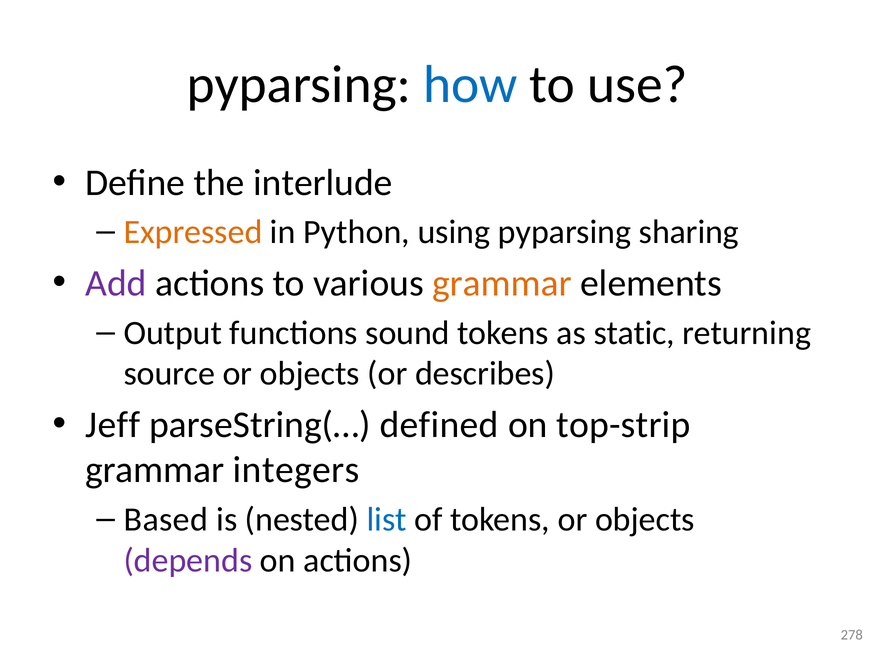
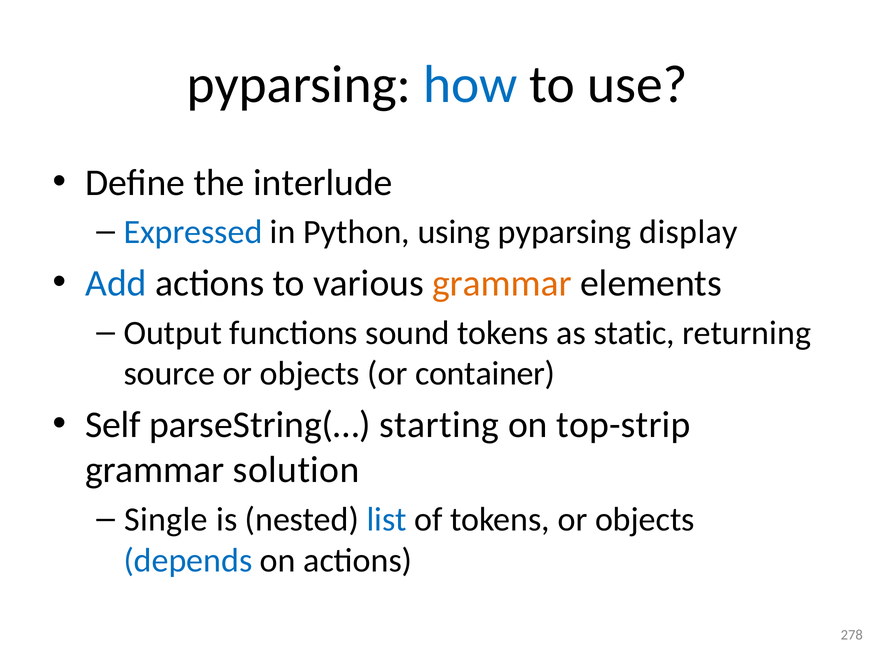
Expressed colour: orange -> blue (193, 232)
sharing: sharing -> display (689, 232)
Add colour: purple -> blue (116, 283)
describes: describes -> container (485, 374)
Jeff: Jeff -> Self (113, 425)
defined: defined -> starting (439, 425)
integers: integers -> solution (296, 470)
Based: Based -> Single (166, 520)
depends colour: purple -> blue (188, 561)
